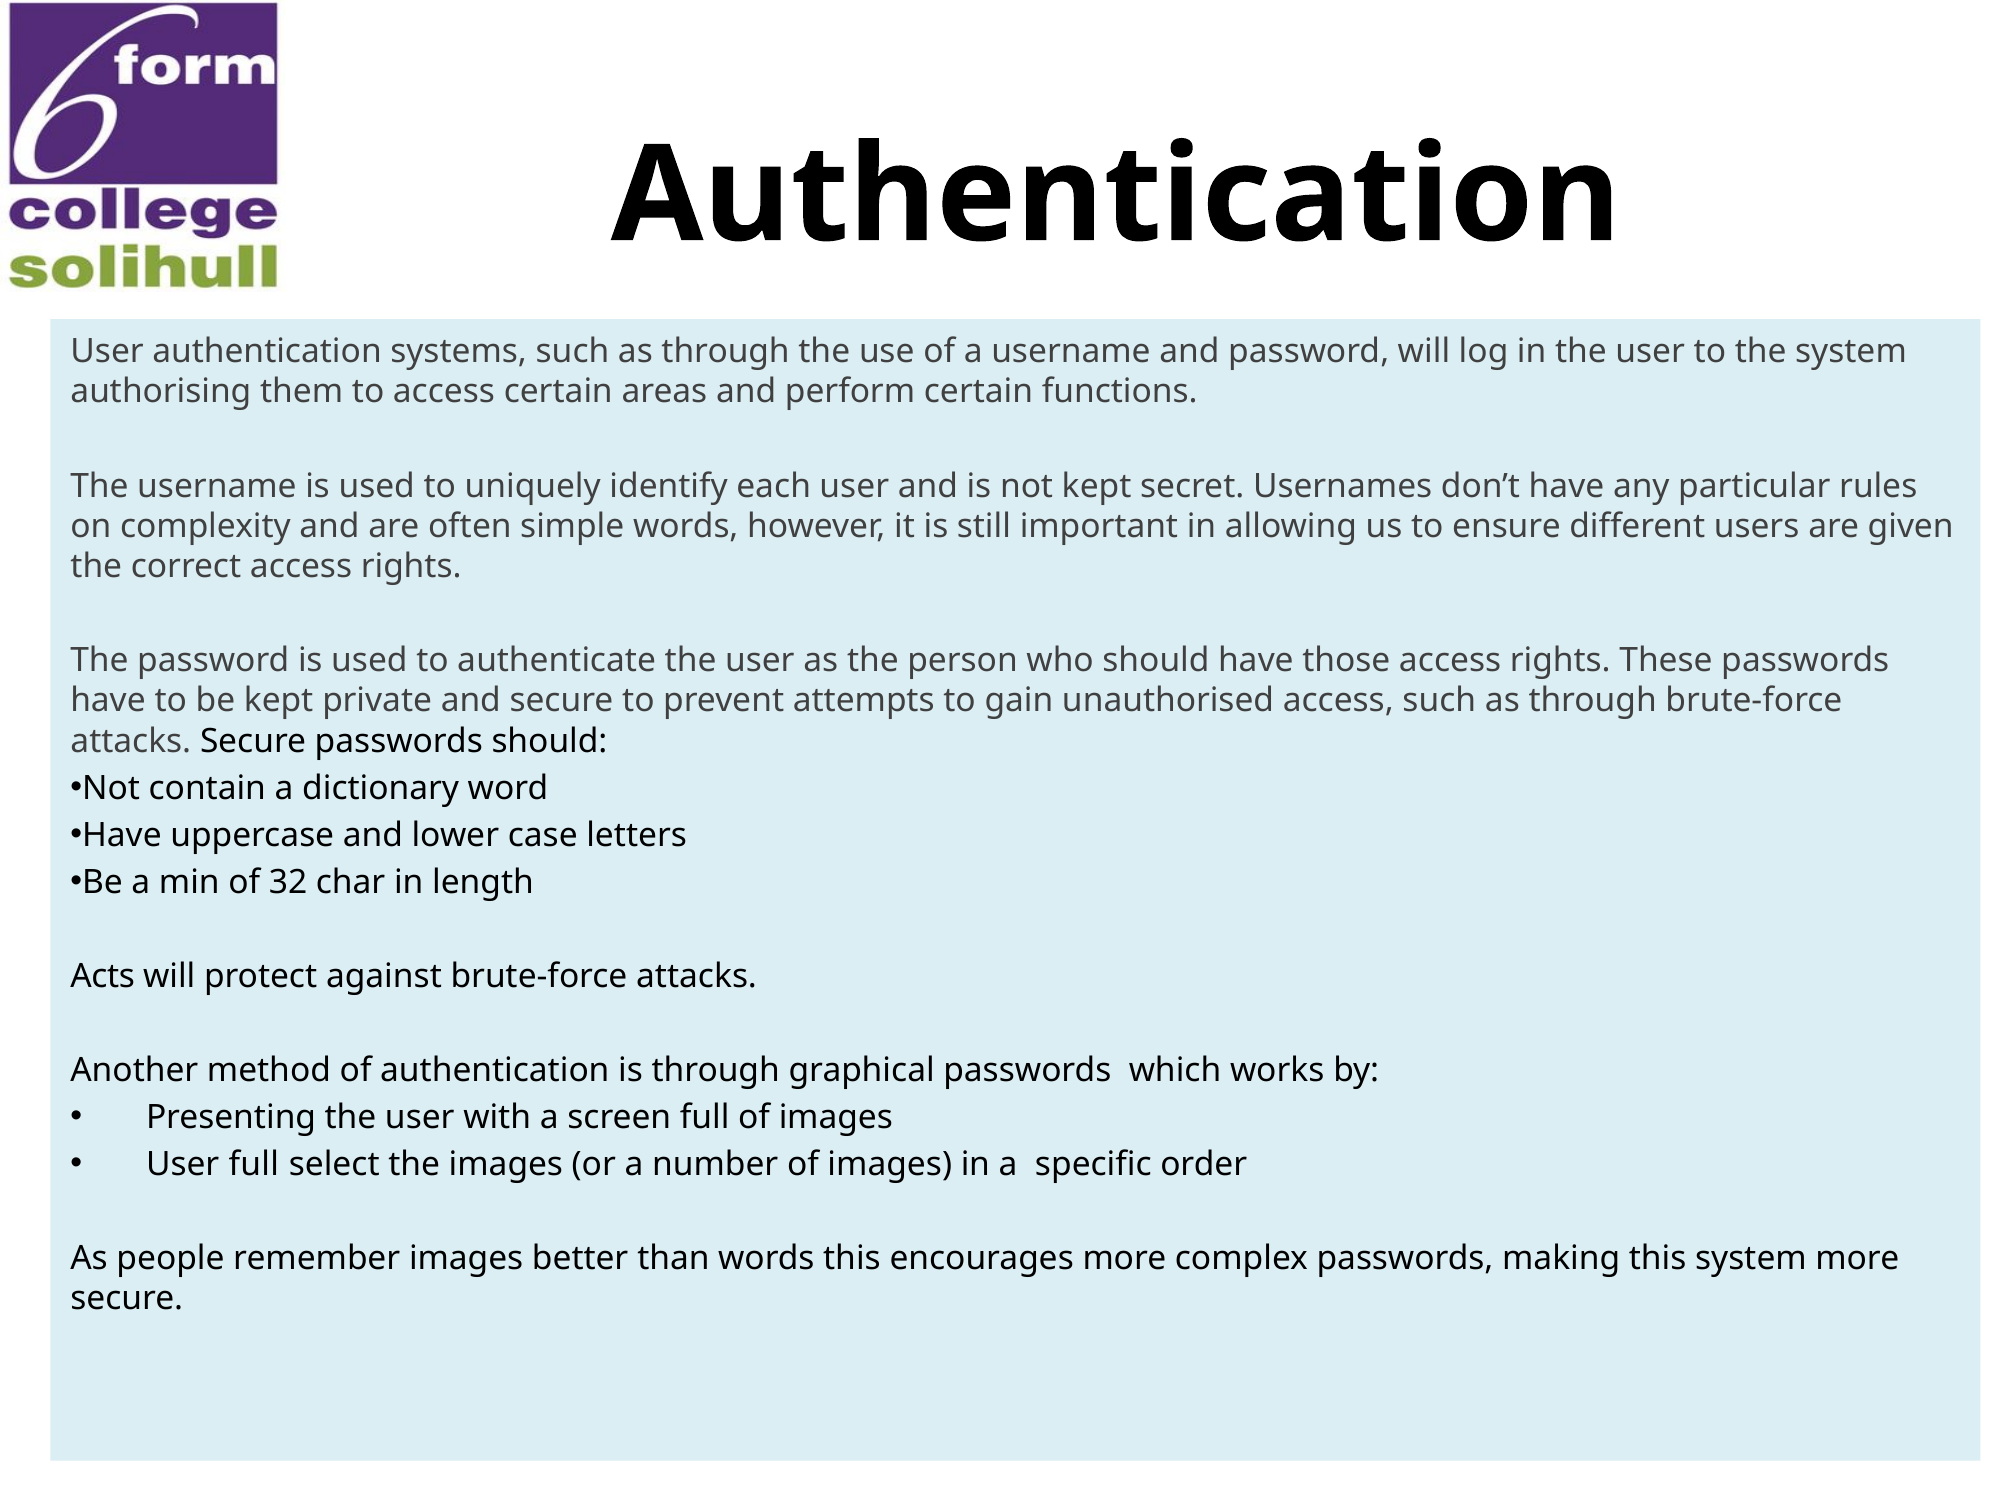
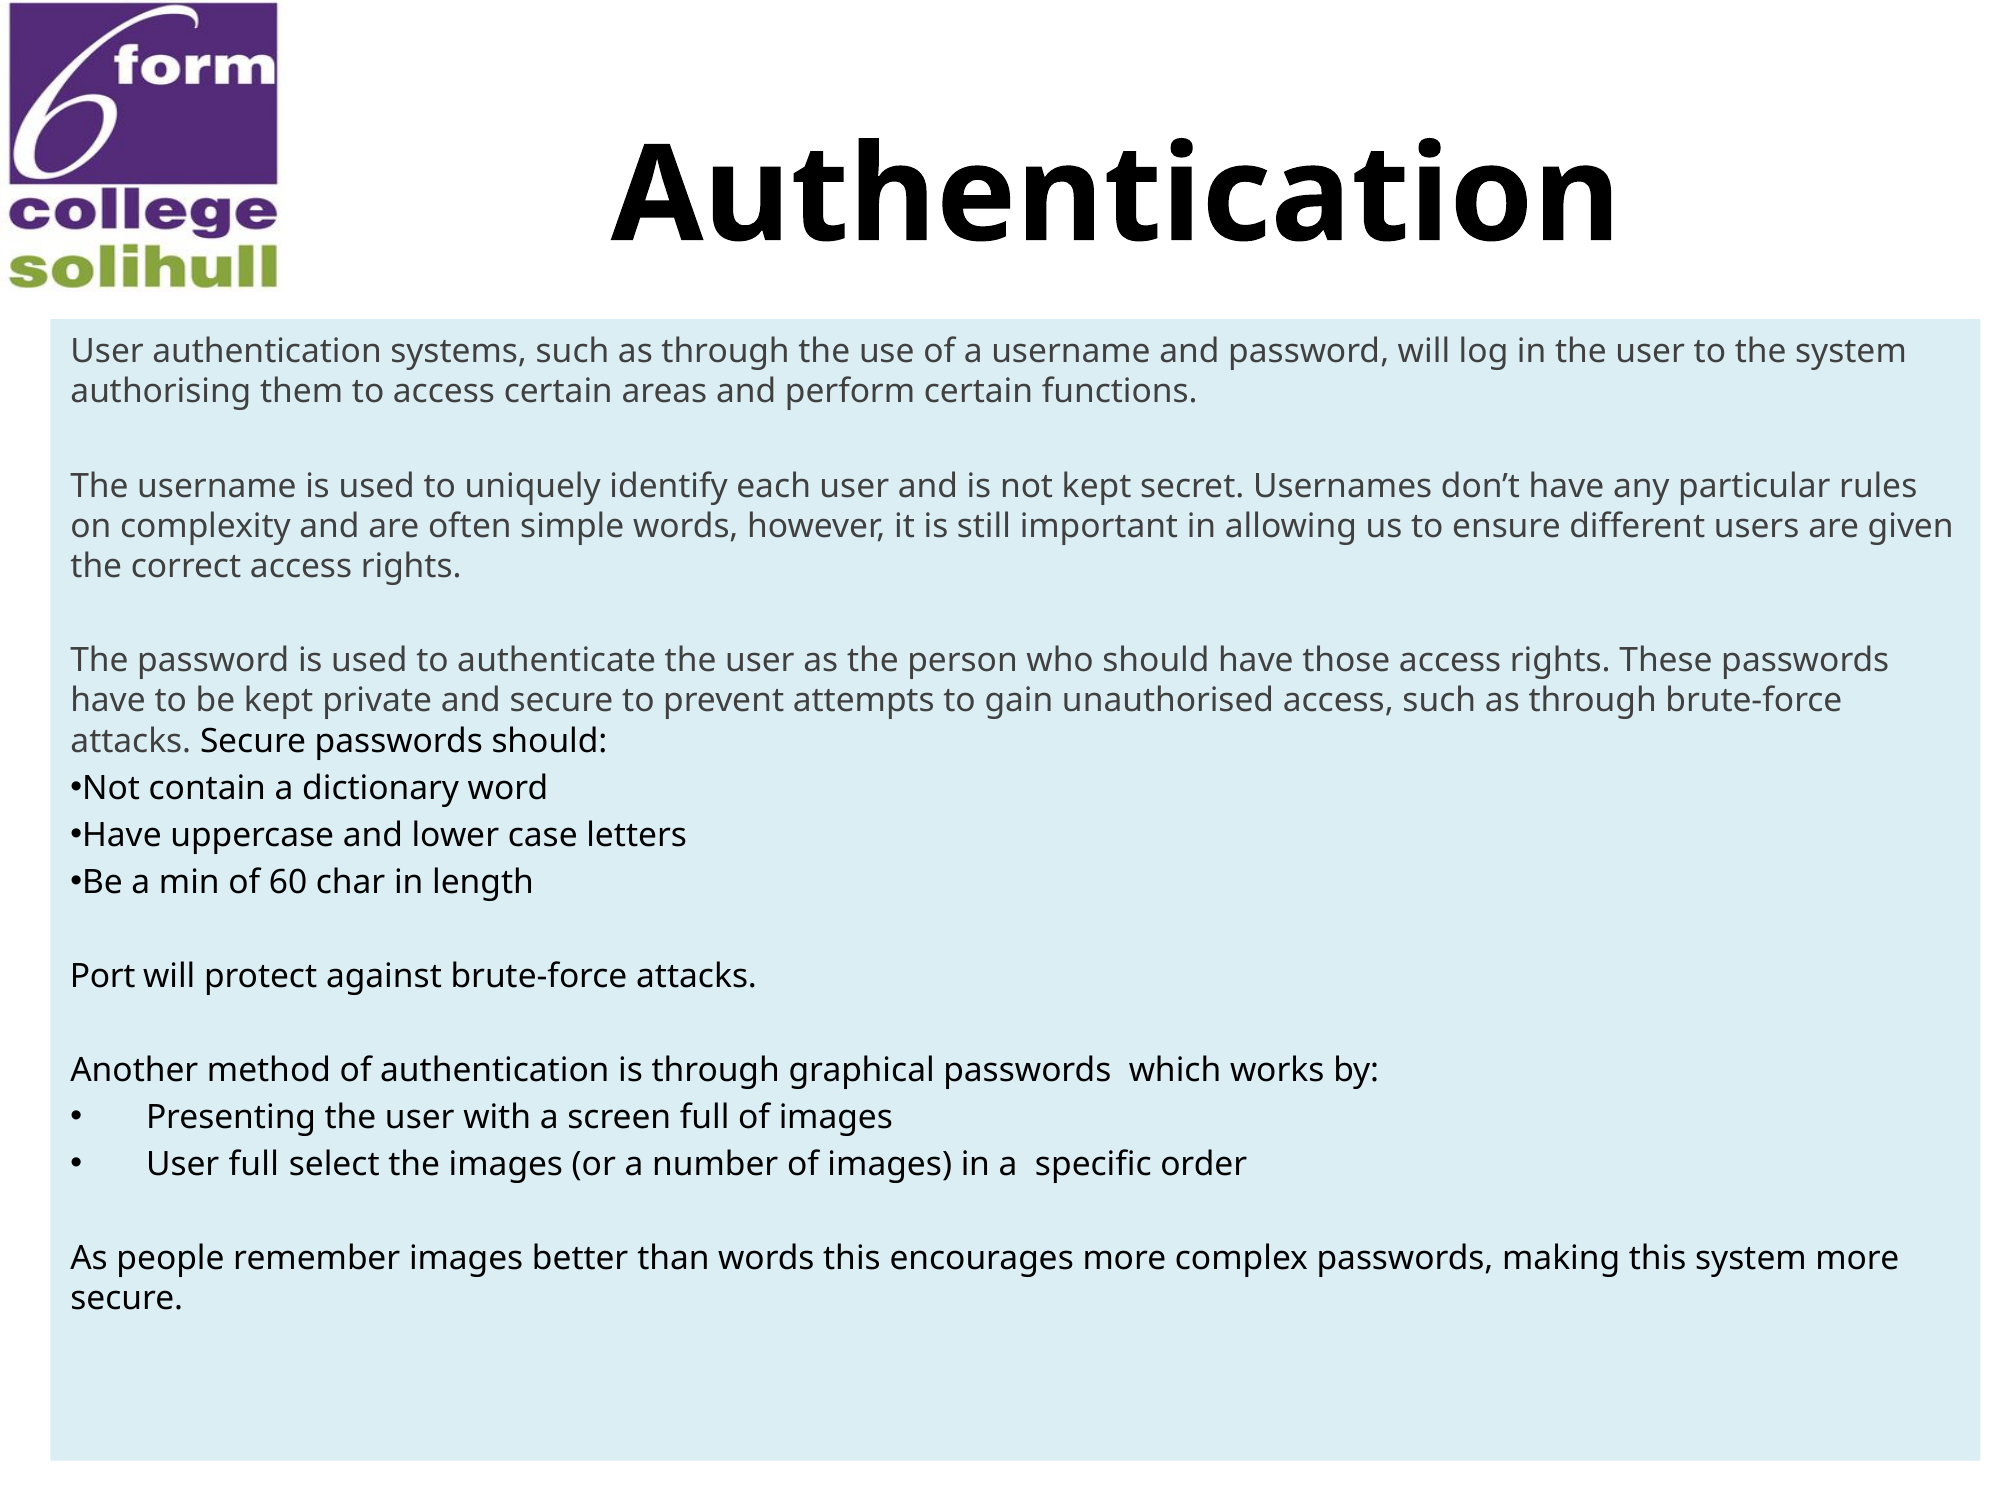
32: 32 -> 60 (288, 882)
Acts: Acts -> Port (103, 976)
